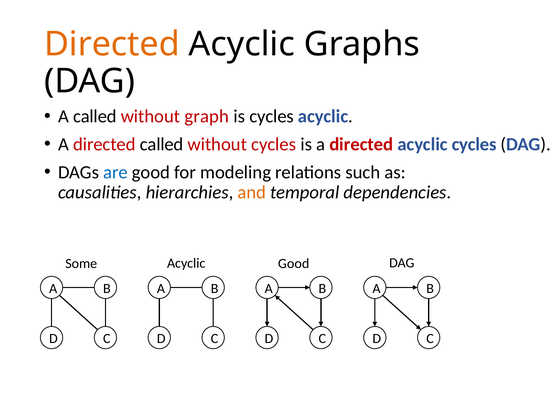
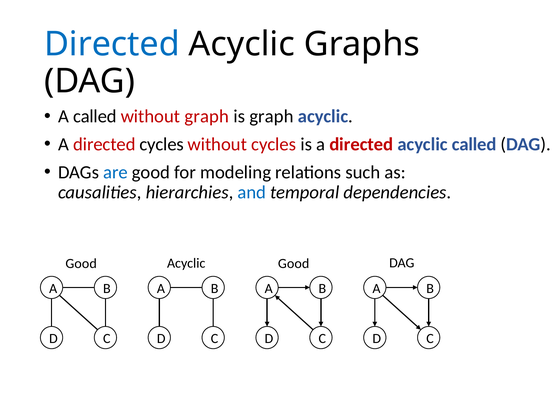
Directed colour: orange -> blue (112, 44)
is cycles: cycles -> graph (271, 116)
directed called: called -> cycles (162, 144)
acyclic cycles: cycles -> called (474, 144)
and colour: orange -> blue (252, 192)
Some: Some -> Good (81, 264)
